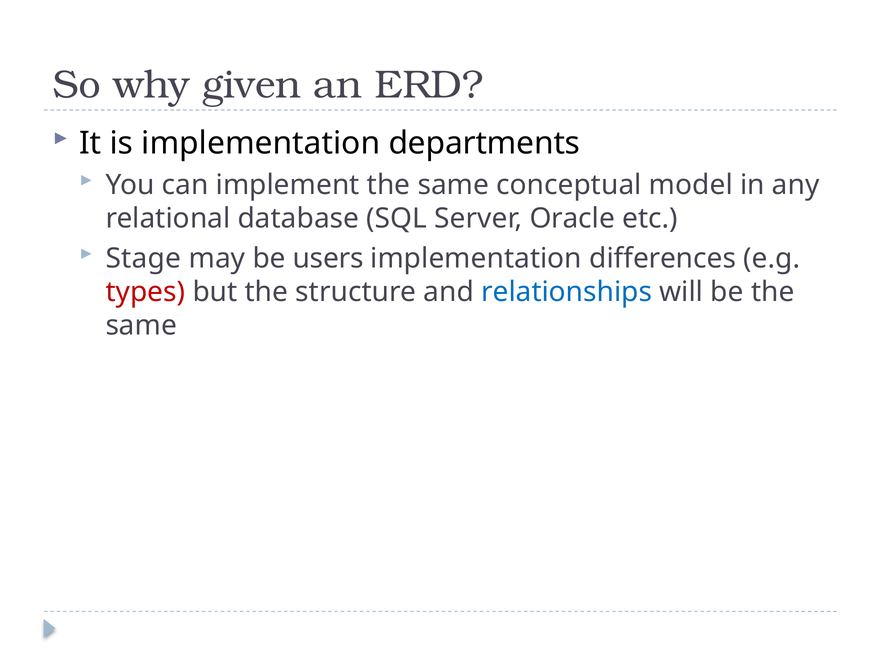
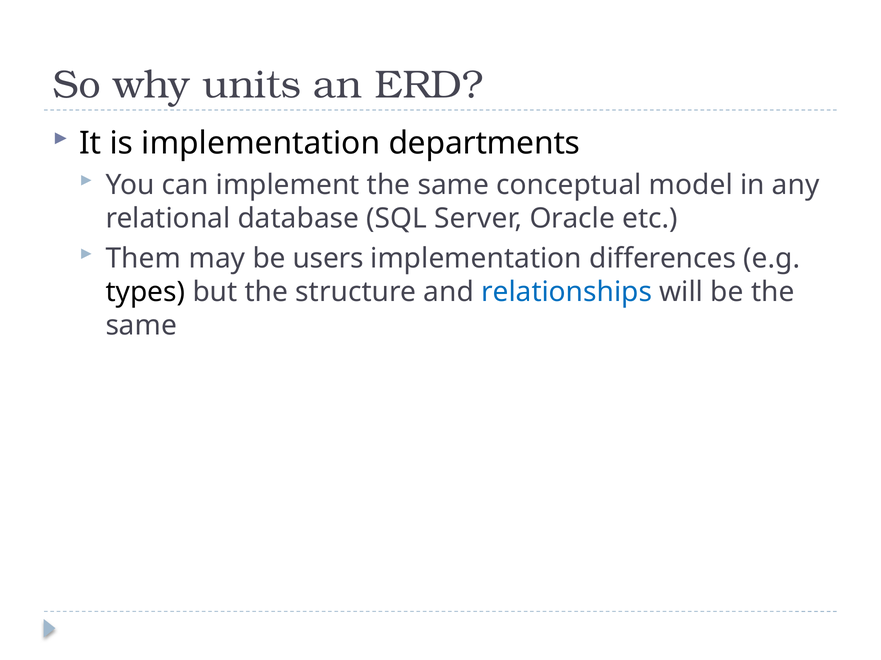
given: given -> units (252, 85)
Stage: Stage -> Them (143, 259)
types colour: red -> black (145, 292)
